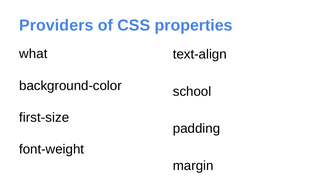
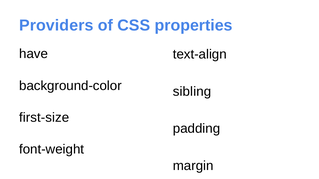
what: what -> have (34, 54)
school: school -> sibling (192, 92)
